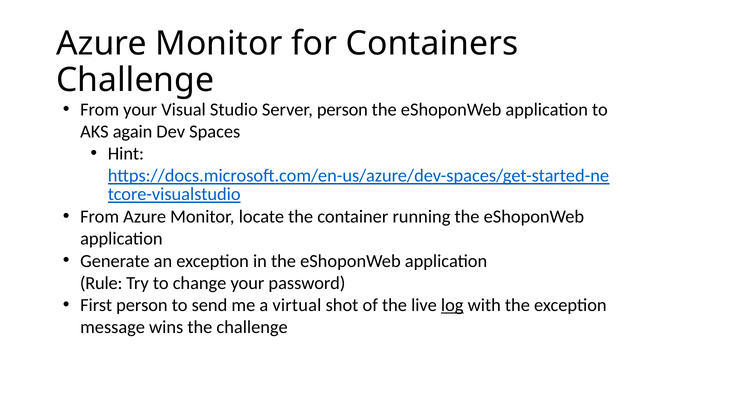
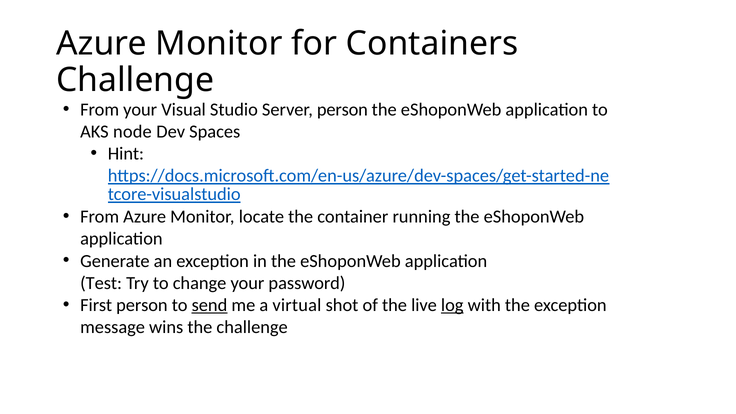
again: again -> node (132, 132)
Rule: Rule -> Test (101, 283)
send underline: none -> present (209, 305)
